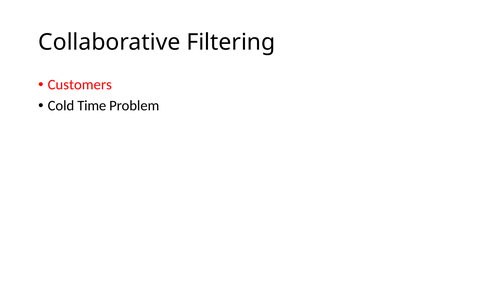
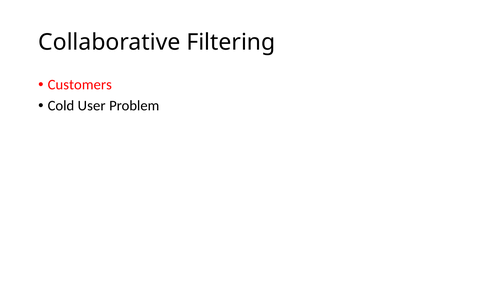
Time: Time -> User (92, 106)
